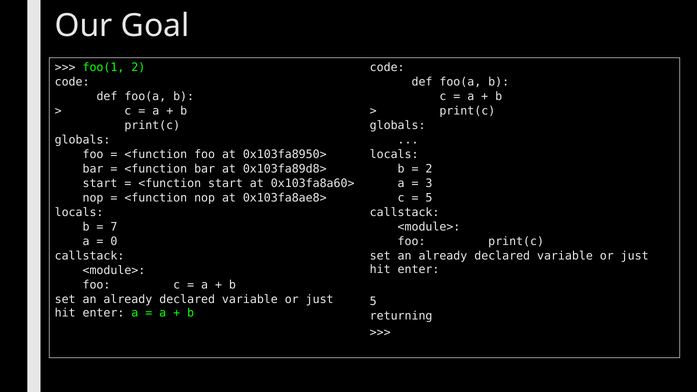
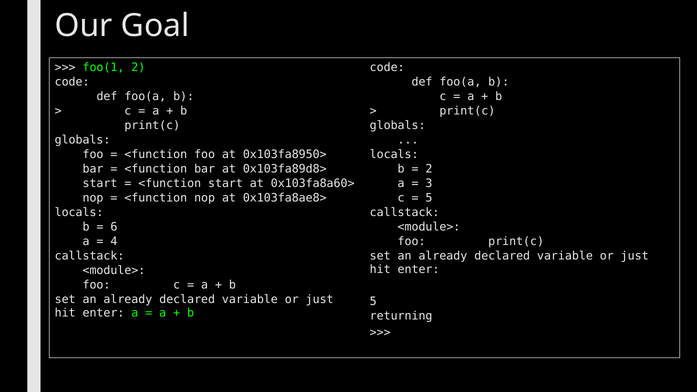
7: 7 -> 6 (114, 227)
0: 0 -> 4 (114, 241)
